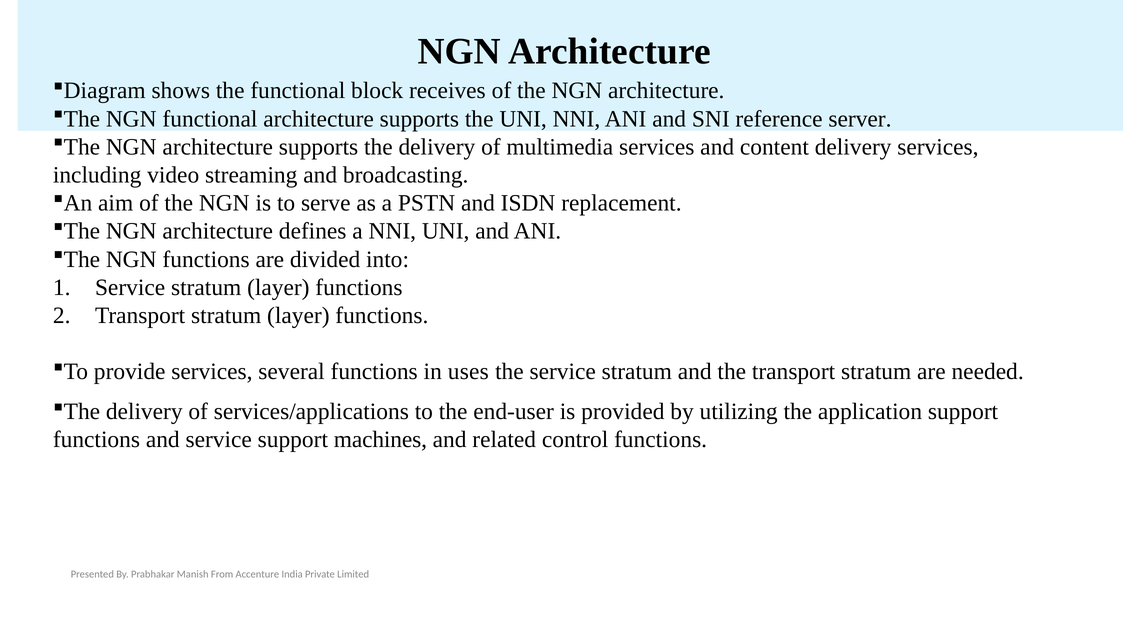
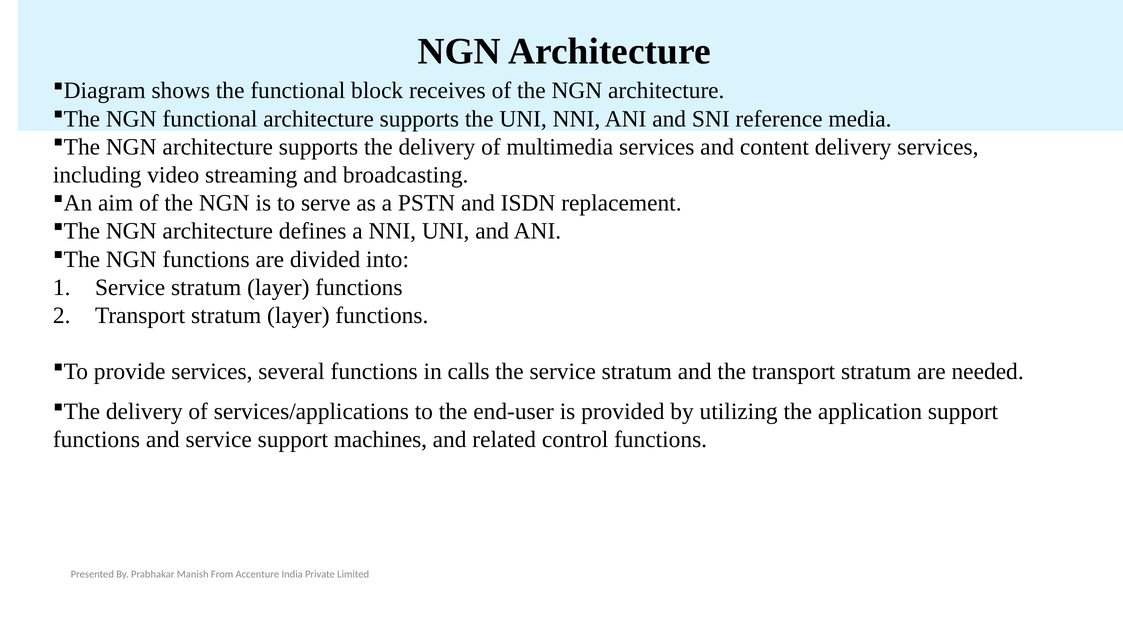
server: server -> media (860, 119)
uses: uses -> calls (469, 372)
